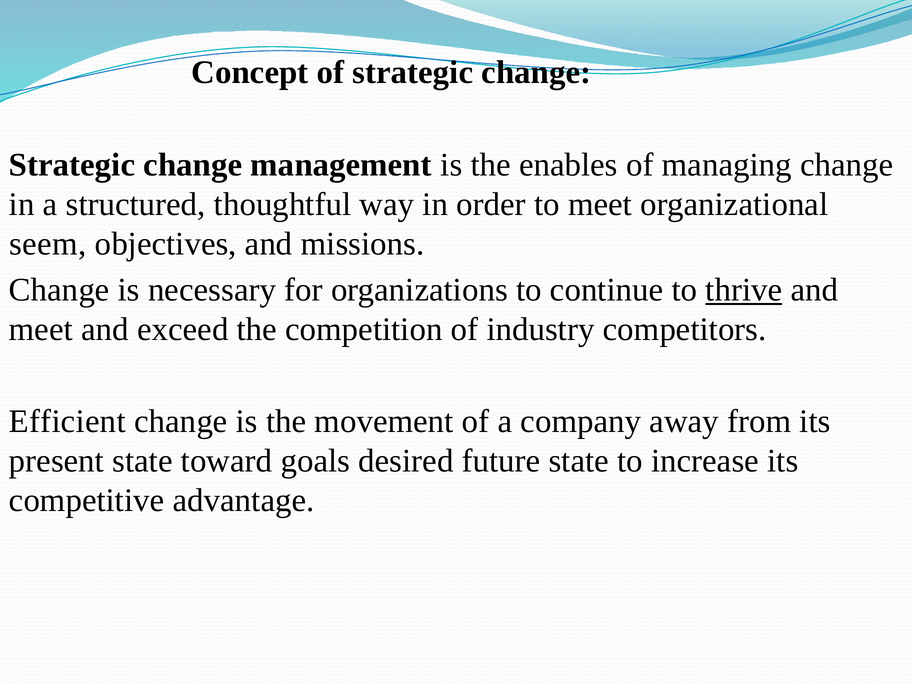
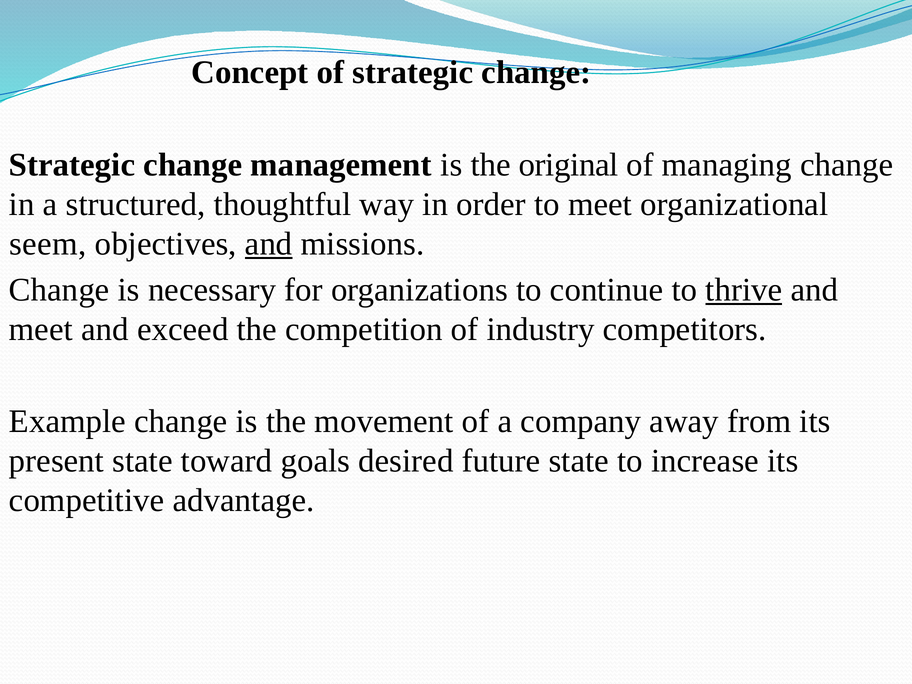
enables: enables -> original (569, 165)
and underline: none -> present (269, 244)
Efficient: Efficient -> Example (67, 421)
